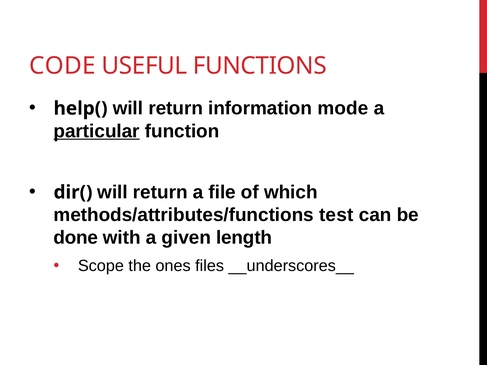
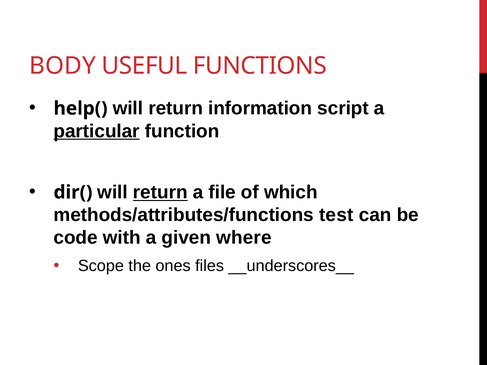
CODE: CODE -> BODY (63, 66)
mode: mode -> script (343, 108)
return underline: none -> present (160, 192)
done: done -> code (76, 238)
length: length -> where (244, 238)
